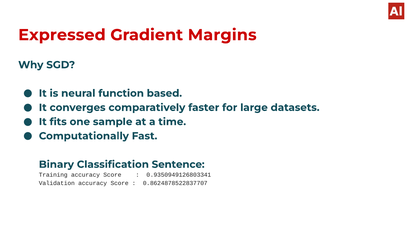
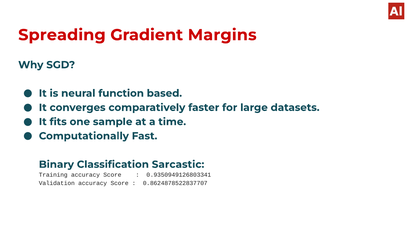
Expressed: Expressed -> Spreading (62, 35)
Sentence: Sentence -> Sarcastic (178, 165)
